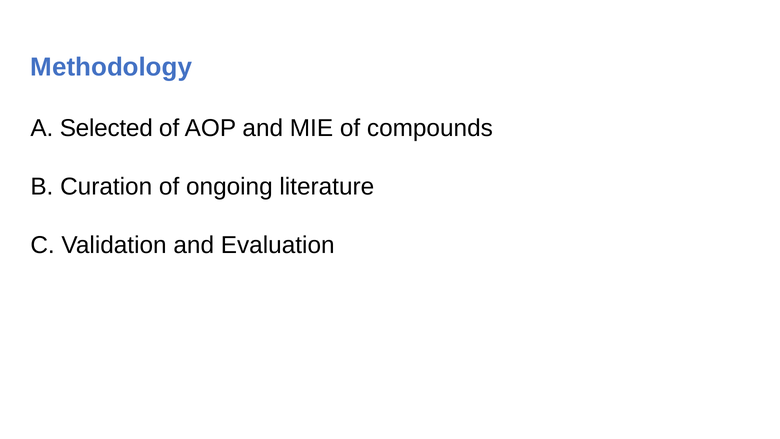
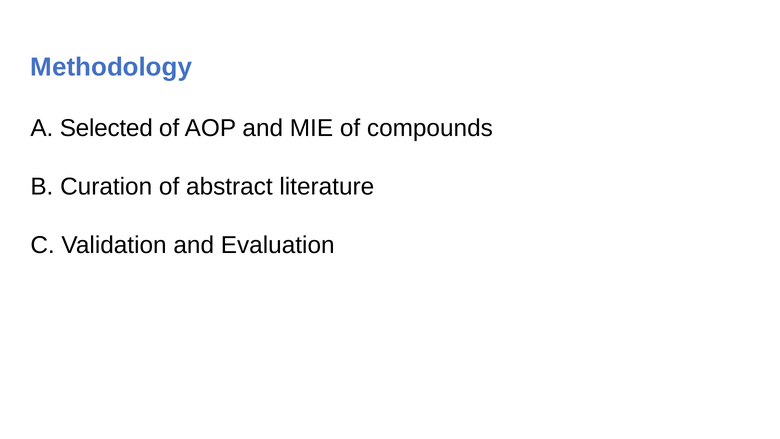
ongoing: ongoing -> abstract (229, 187)
